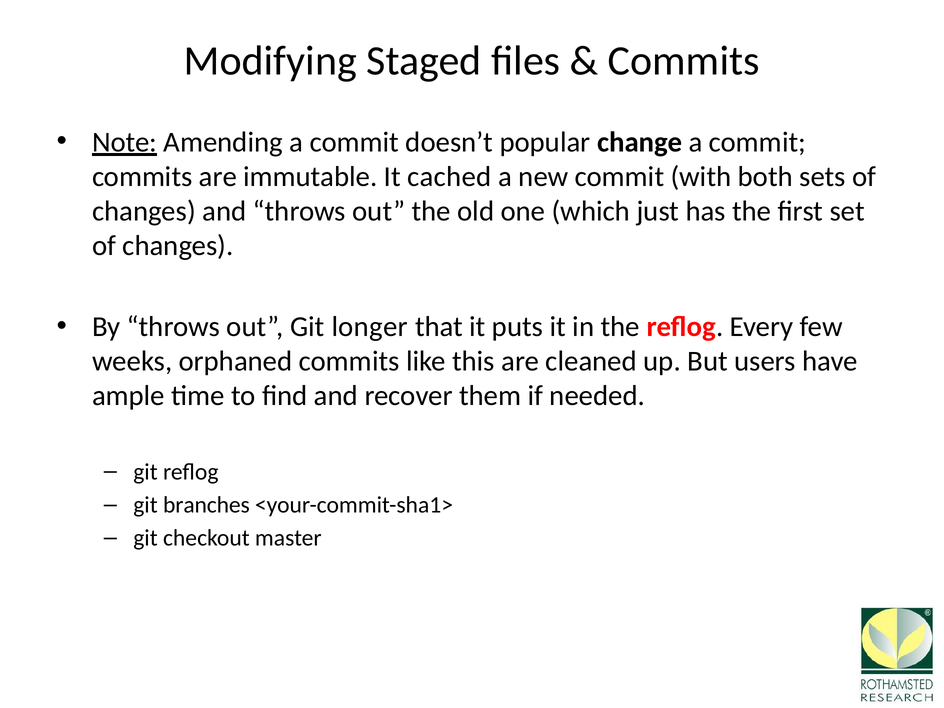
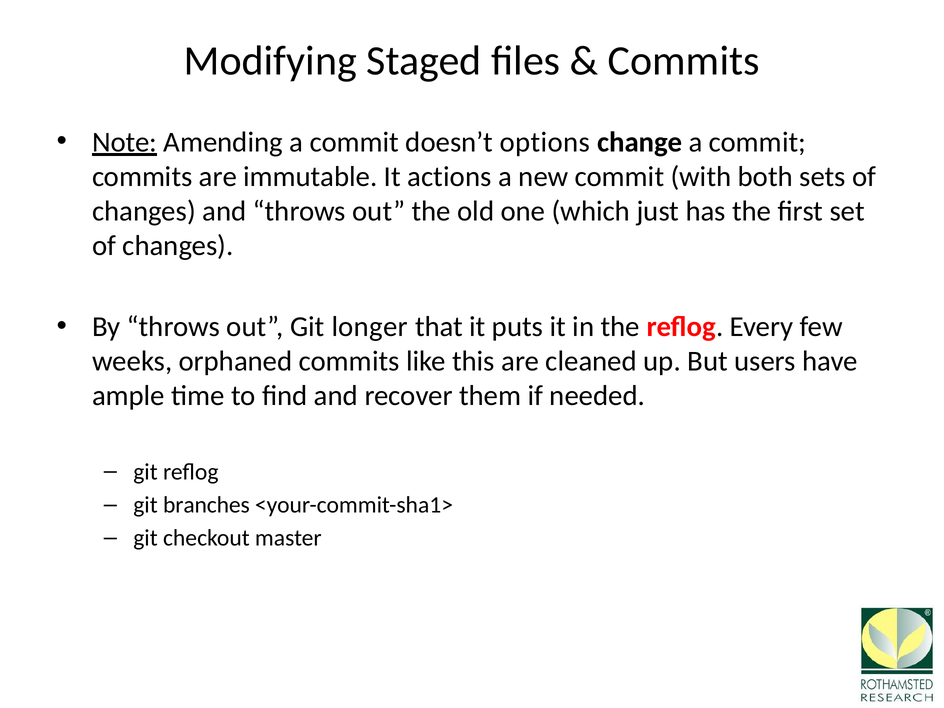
popular: popular -> options (545, 142)
cached: cached -> actions (449, 177)
